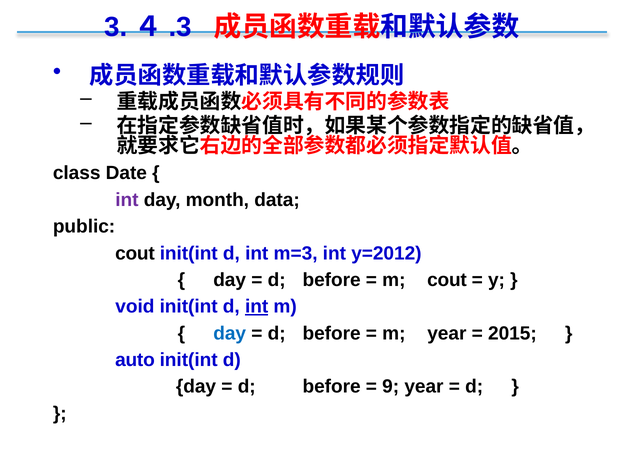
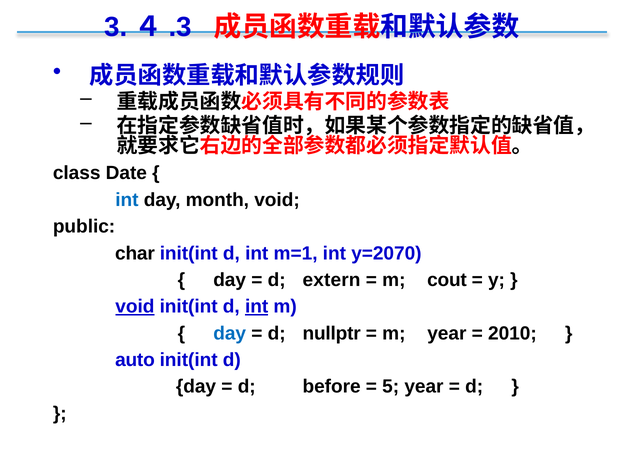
int colour: purple -> blue (127, 200)
month data: data -> void (277, 200)
cout: cout -> char (135, 253)
m=3: m=3 -> m=1 (296, 253)
y=2012: y=2012 -> y=2070 (386, 253)
before: before -> extern (332, 280)
void underline: none -> present (135, 307)
before: before -> nullptr (332, 333)
2015: 2015 -> 2010 (512, 333)
9: 9 -> 5 (391, 387)
